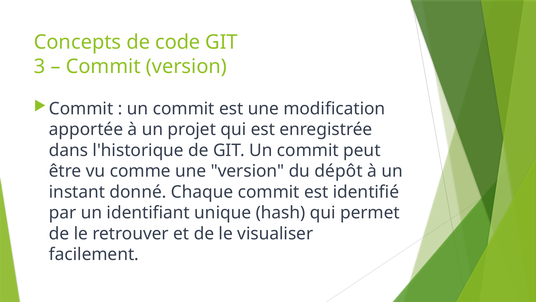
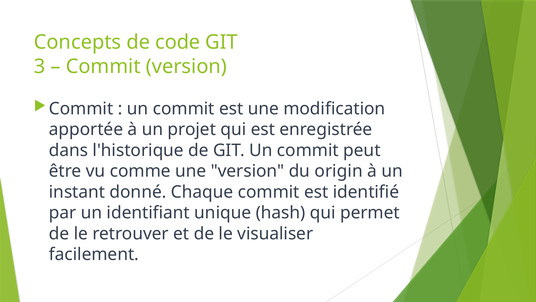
dépôt: dépôt -> origin (339, 171)
